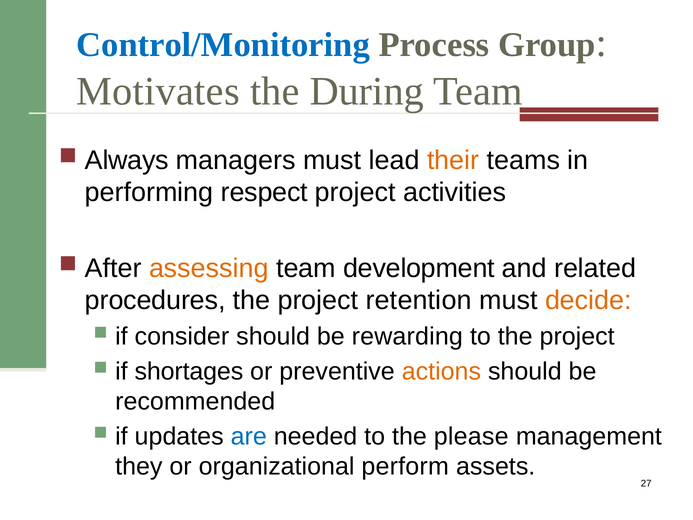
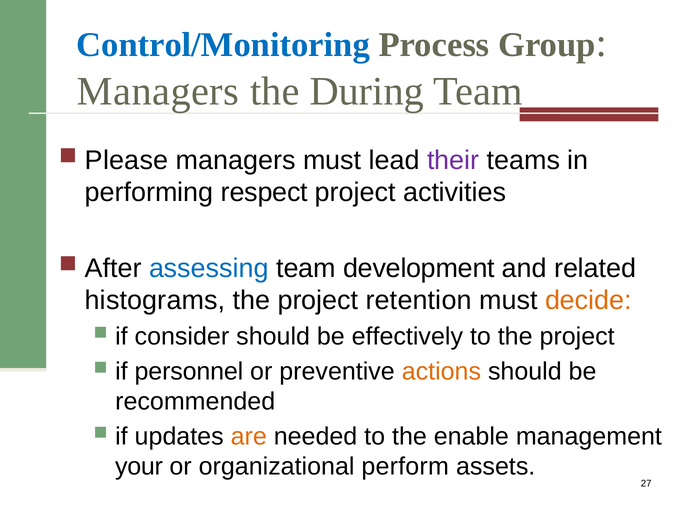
Motivates: Motivates -> Managers (158, 91)
Always: Always -> Please (127, 160)
their colour: orange -> purple (453, 160)
assessing colour: orange -> blue (209, 268)
procedures: procedures -> histograms (155, 300)
rewarding: rewarding -> effectively (407, 336)
shortages: shortages -> personnel (189, 371)
are colour: blue -> orange (249, 436)
please: please -> enable (471, 436)
they: they -> your (139, 466)
